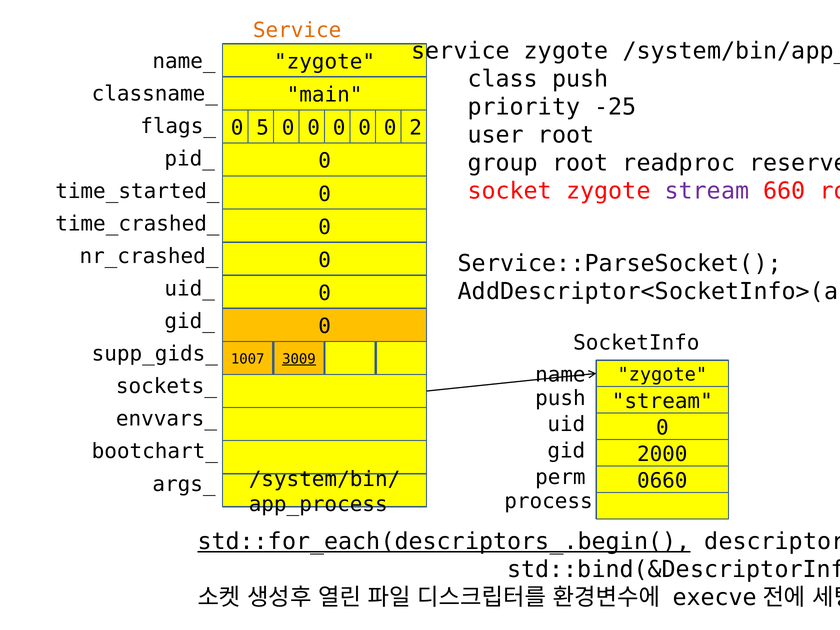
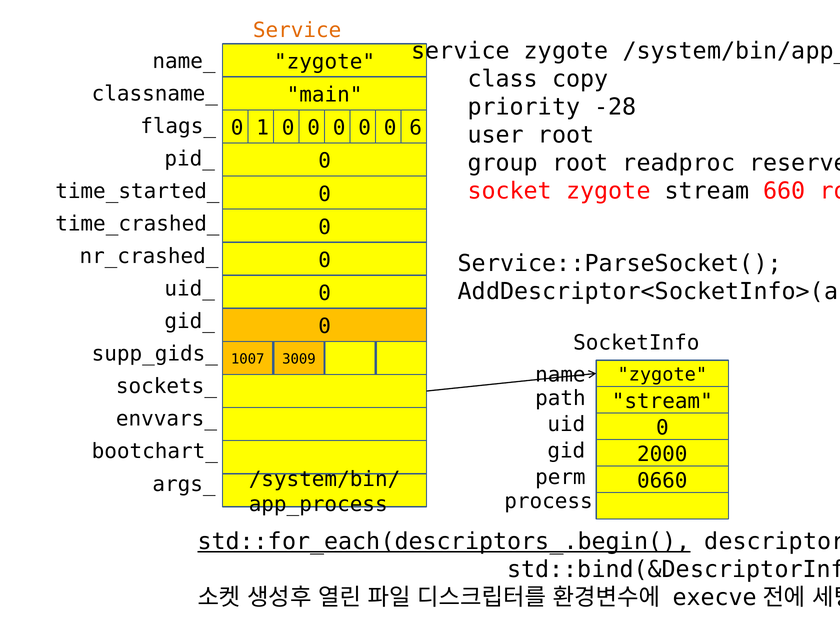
class push: push -> copy (580, 79)
-25: -25 -> -28 (615, 107)
5: 5 -> 1 (263, 128)
2: 2 -> 6 (416, 128)
stream colour: purple -> black (707, 191)
3009 underline: present -> none (299, 359)
push: push -> path (560, 398)
